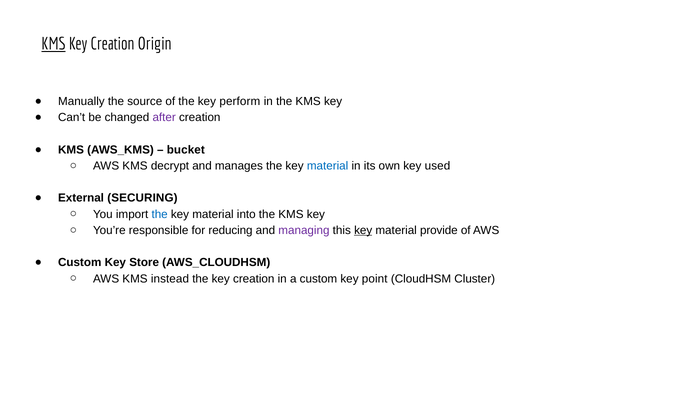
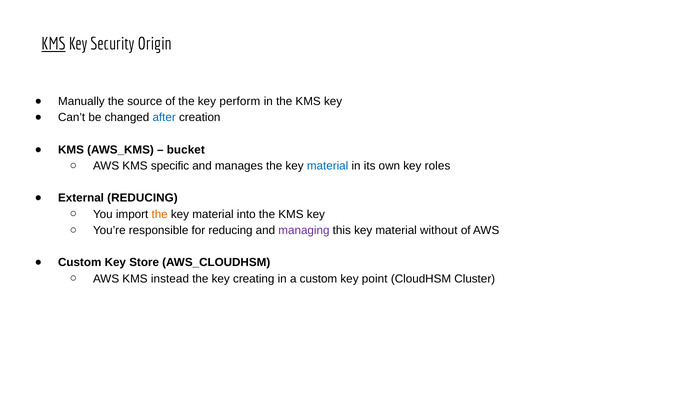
Creation: Creation -> Security (112, 44)
after colour: purple -> blue (164, 118)
decrypt: decrypt -> specific (170, 166)
used: used -> roles (437, 166)
External SECURING: SECURING -> REDUCING (142, 198)
the colour: blue -> orange (160, 214)
key underline: present -> none (363, 230)
provide: provide -> without (439, 230)
the key creation: creation -> creating (254, 278)
